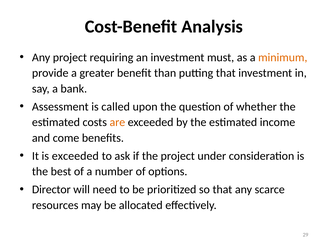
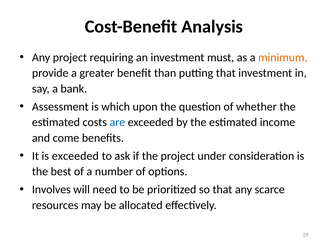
called: called -> which (116, 107)
are colour: orange -> blue (117, 122)
Director: Director -> Involves (51, 190)
